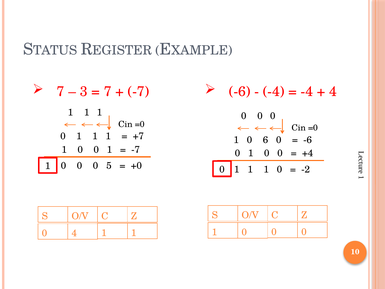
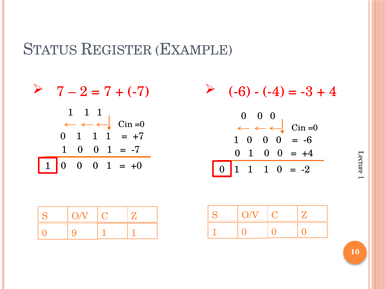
3: 3 -> 2 (84, 91)
-4: -4 -> -3 (307, 91)
6: 6 -> 0 (266, 140)
0 0 0 5: 5 -> 1 (109, 165)
0 4: 4 -> 9 (74, 233)
